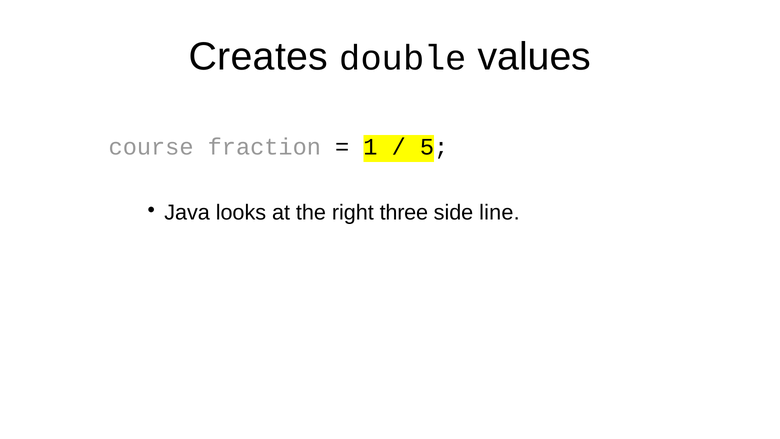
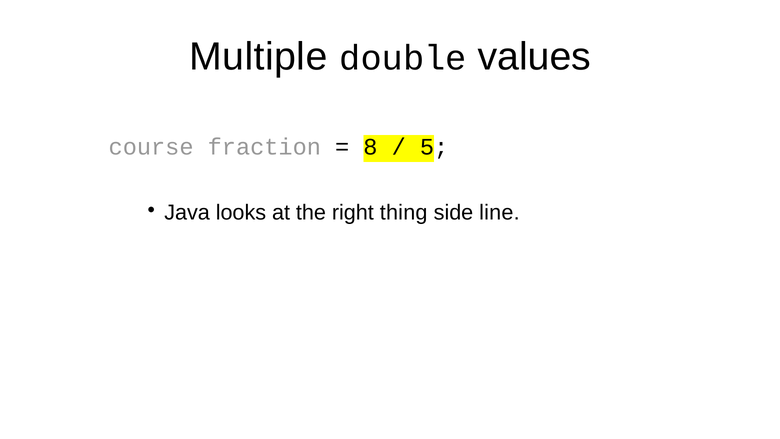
Creates: Creates -> Multiple (258, 57)
1: 1 -> 8 (370, 147)
three: three -> thing (404, 213)
